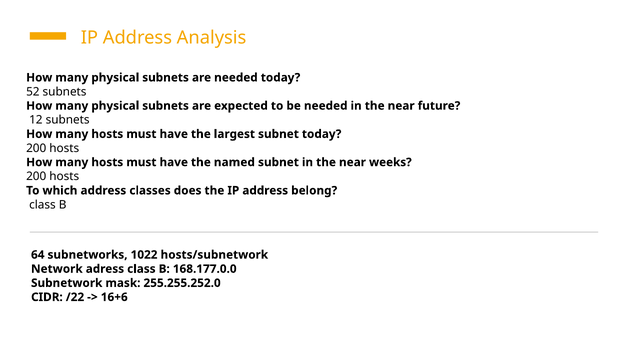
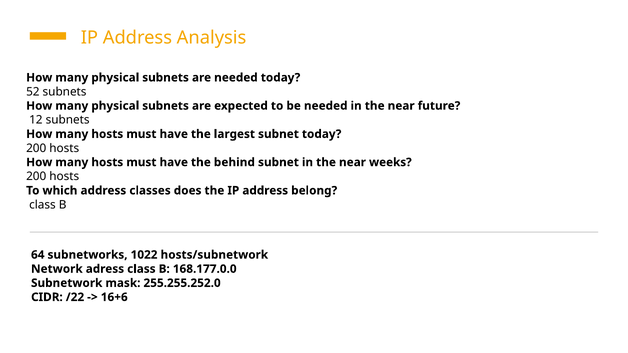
named: named -> behind (234, 162)
